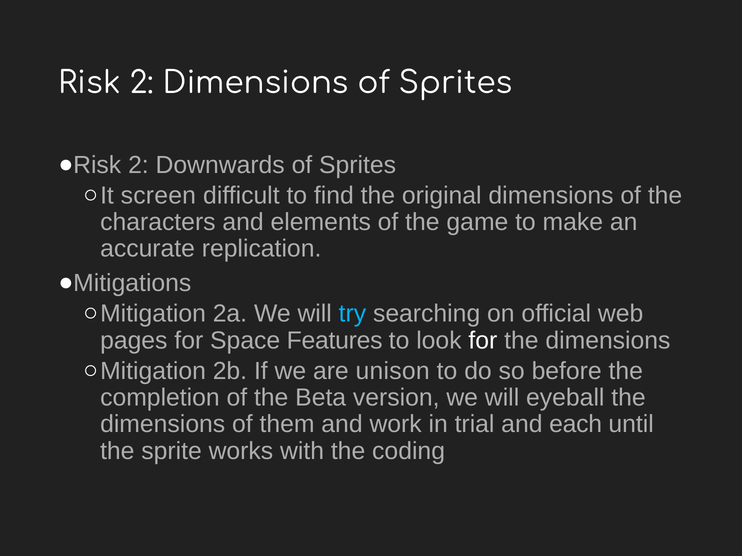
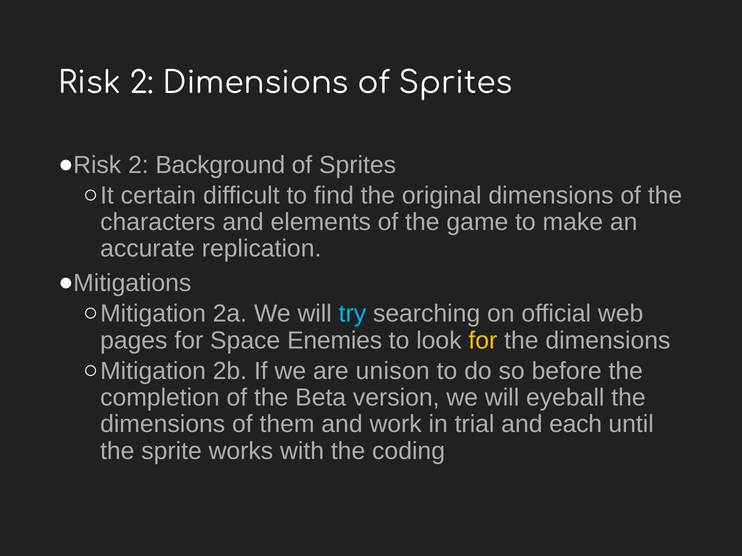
Downwards: Downwards -> Background (220, 165)
screen: screen -> certain (158, 196)
Features: Features -> Enemies (335, 341)
for colour: white -> yellow (483, 341)
